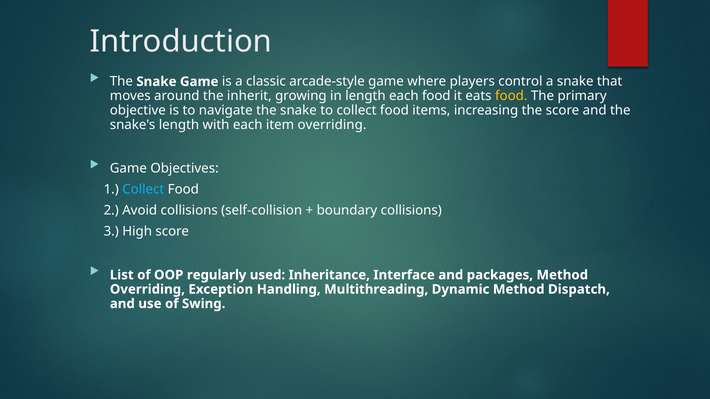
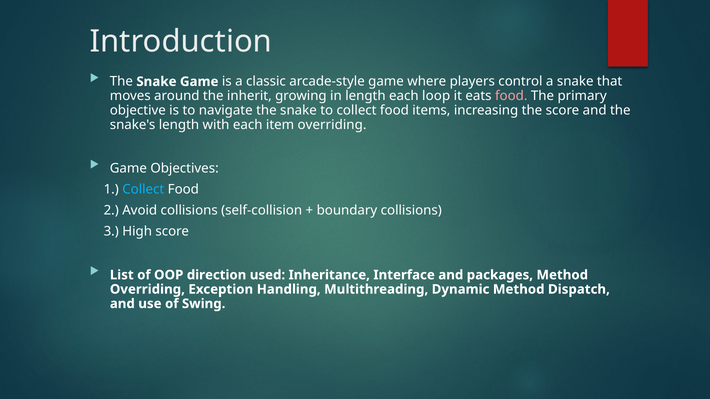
each food: food -> loop (436, 96)
food colour: yellow -> pink (511, 96)
regularly: regularly -> direction (217, 275)
